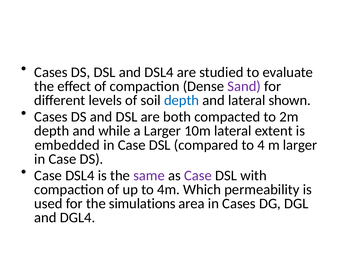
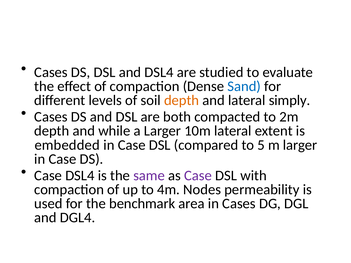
Sand colour: purple -> blue (244, 86)
depth colour: blue -> orange (182, 100)
shown: shown -> simply (290, 100)
4: 4 -> 5 (261, 145)
Which: Which -> Nodes (202, 190)
simulations: simulations -> benchmark (142, 204)
